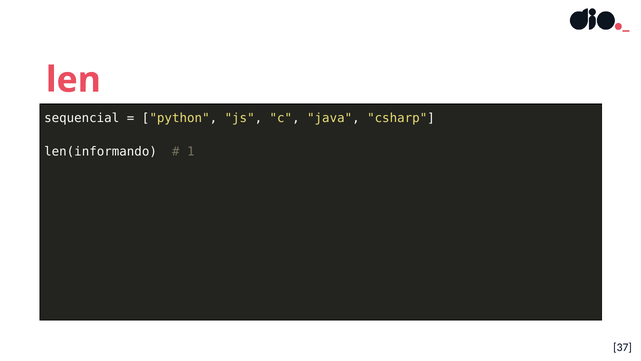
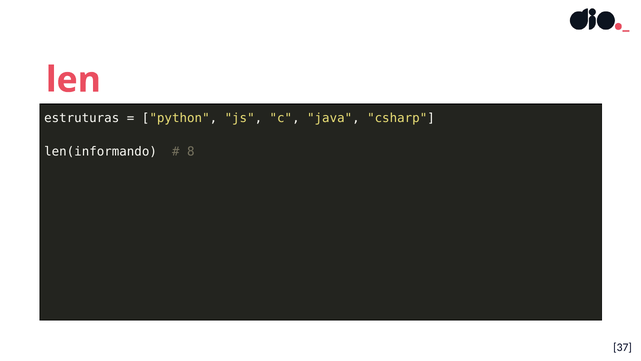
sequencial: sequencial -> estruturas (82, 118)
1: 1 -> 8 (191, 152)
